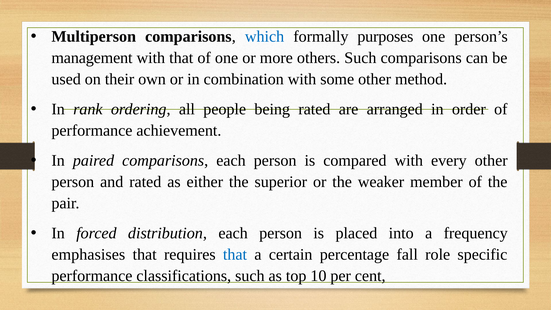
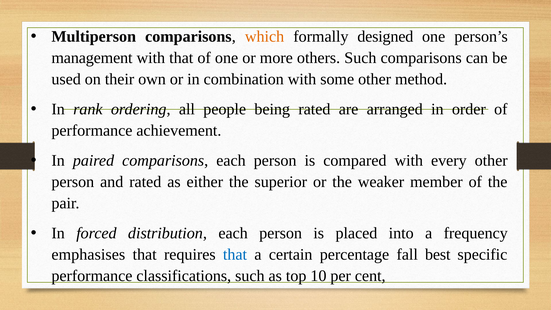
which colour: blue -> orange (265, 37)
purposes: purposes -> designed (385, 37)
role: role -> best (438, 254)
